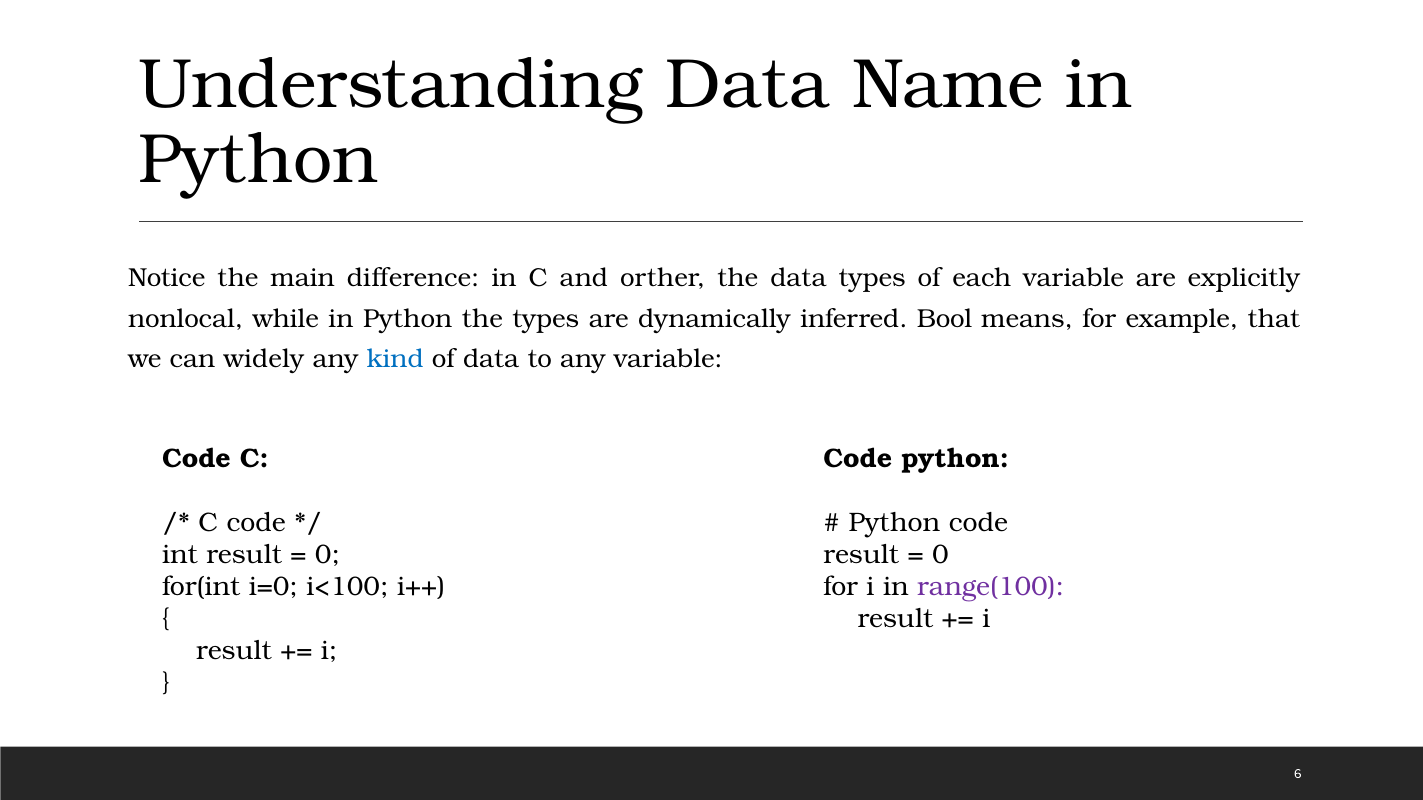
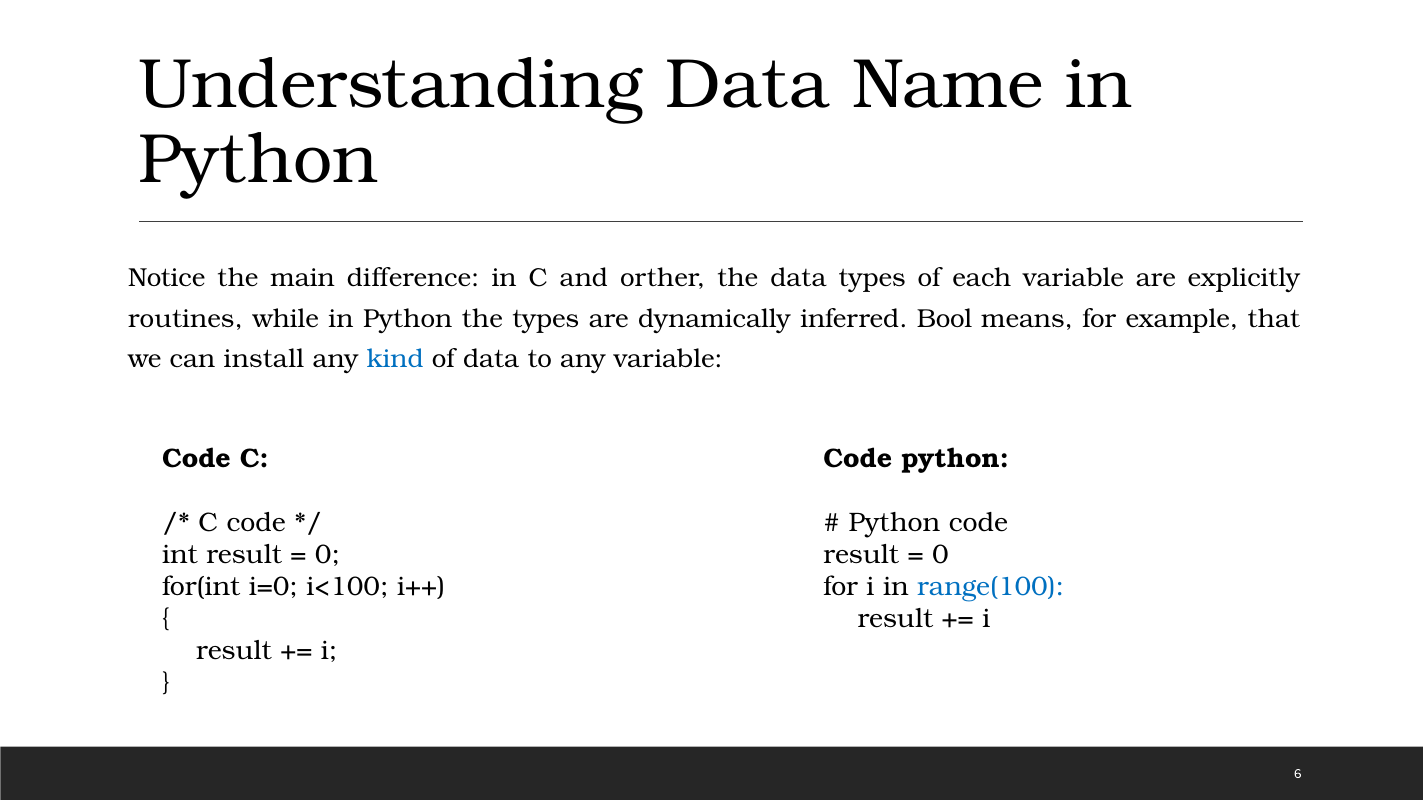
nonlocal: nonlocal -> routines (185, 319)
widely: widely -> install (264, 359)
range(100 colour: purple -> blue (991, 587)
